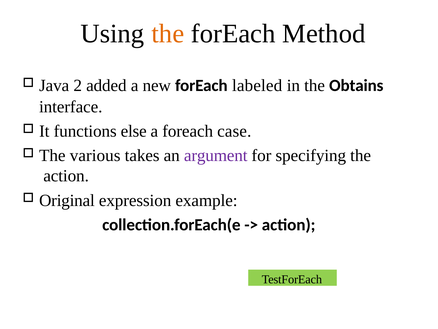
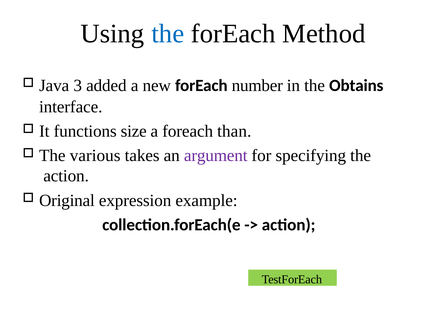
the colour: orange -> blue (168, 34)
2: 2 -> 3 (78, 85)
labeled: labeled -> number (257, 85)
else: else -> size (134, 131)
case: case -> than (234, 131)
